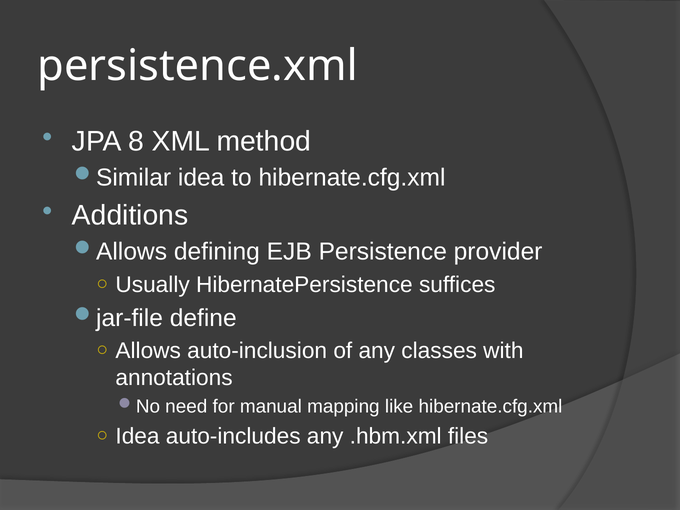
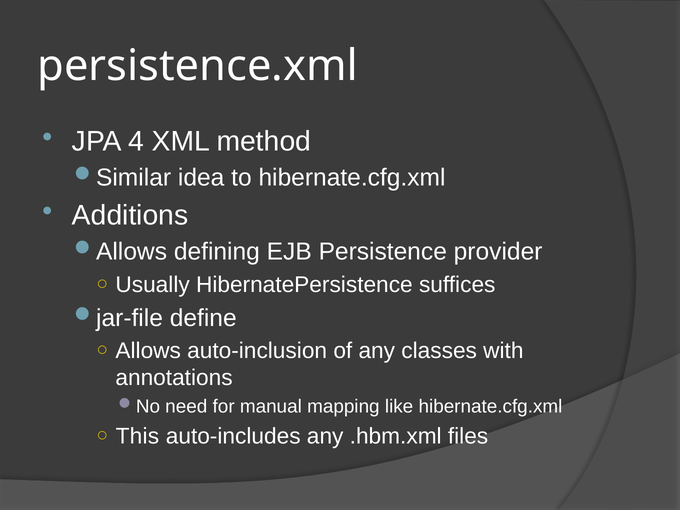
8: 8 -> 4 (136, 141)
Idea: Idea -> This (137, 436)
